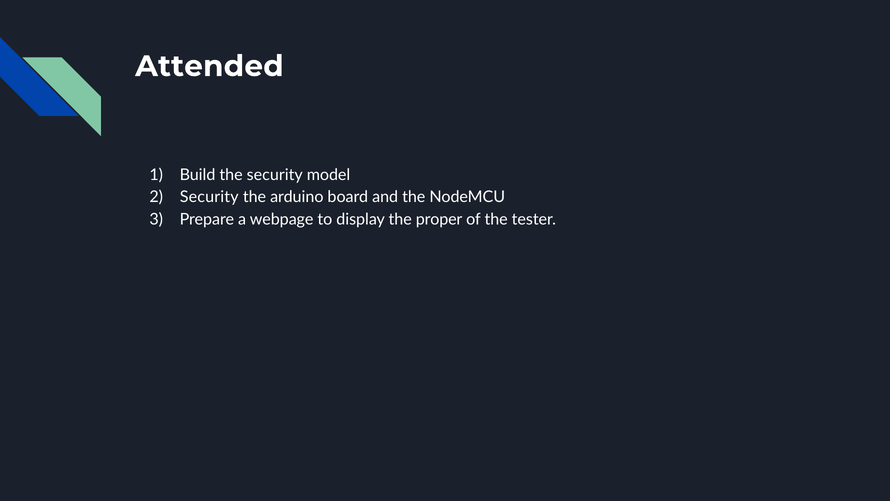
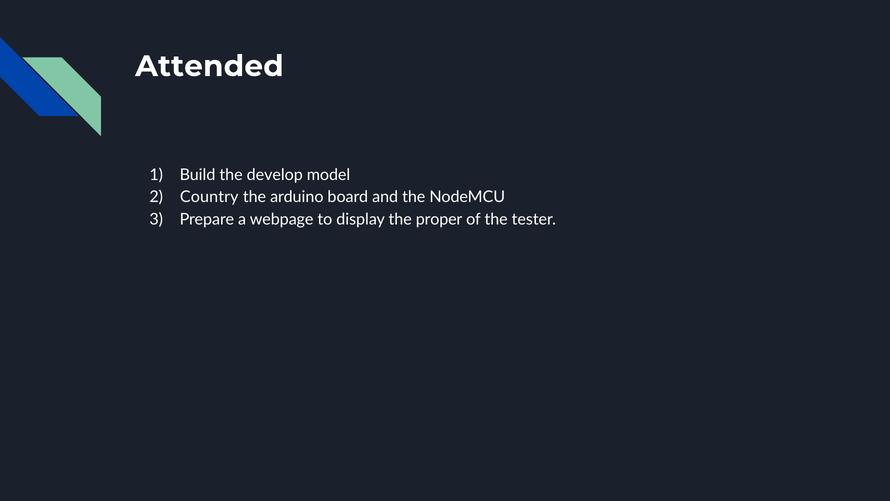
the security: security -> develop (275, 175)
Security: Security -> Country (209, 197)
